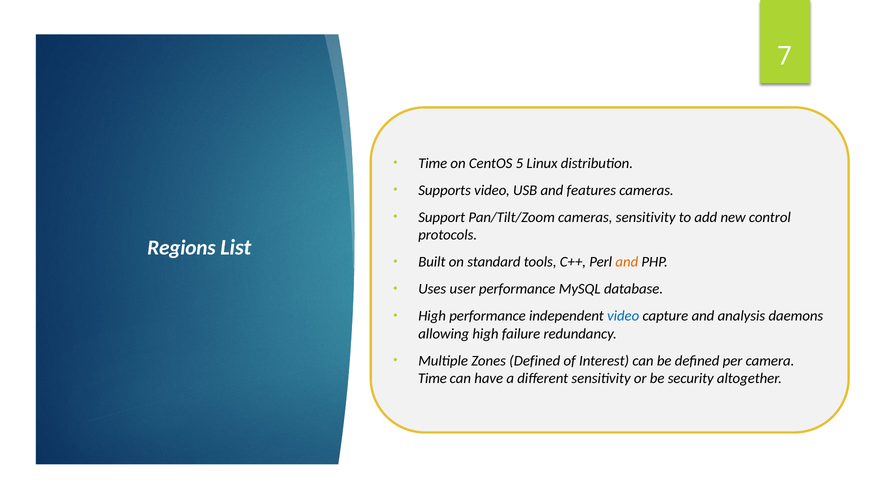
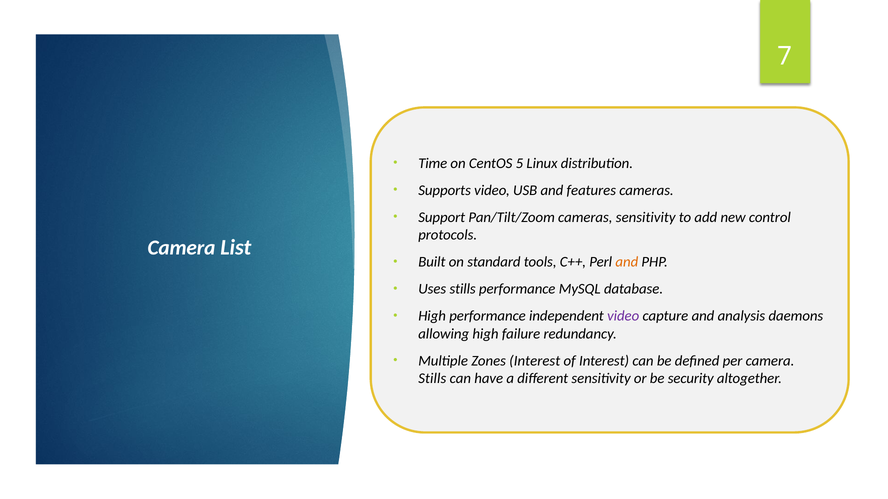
Regions: Regions -> Camera (181, 248)
Uses user: user -> stills (463, 289)
video colour: blue -> purple (623, 316)
Zones Defined: Defined -> Interest (535, 361)
Time: Time -> Stills (432, 379)
